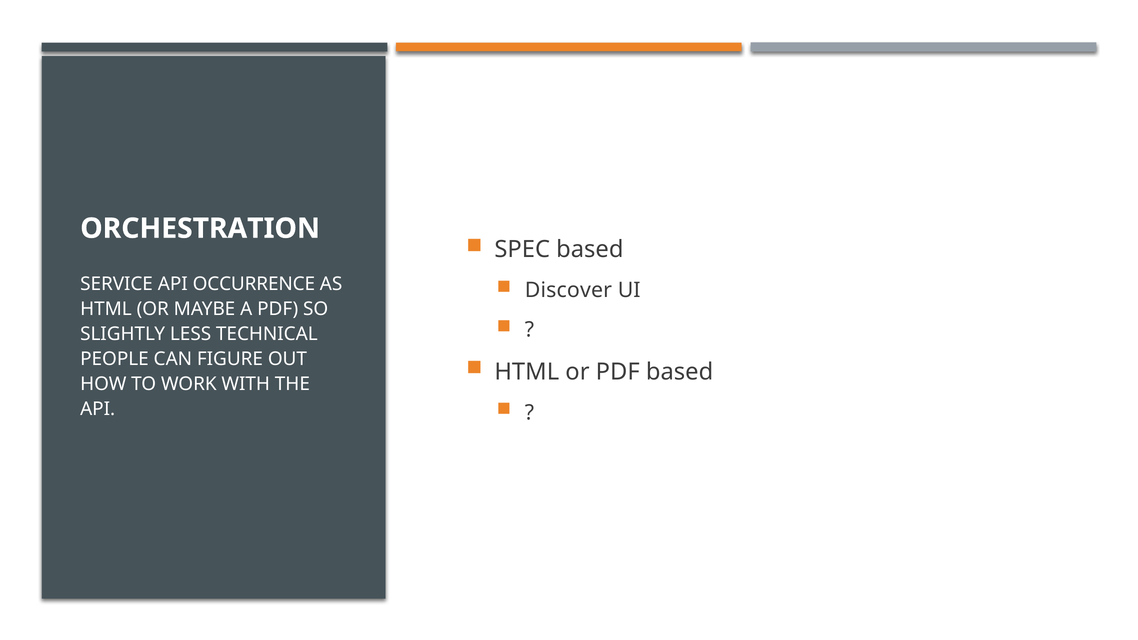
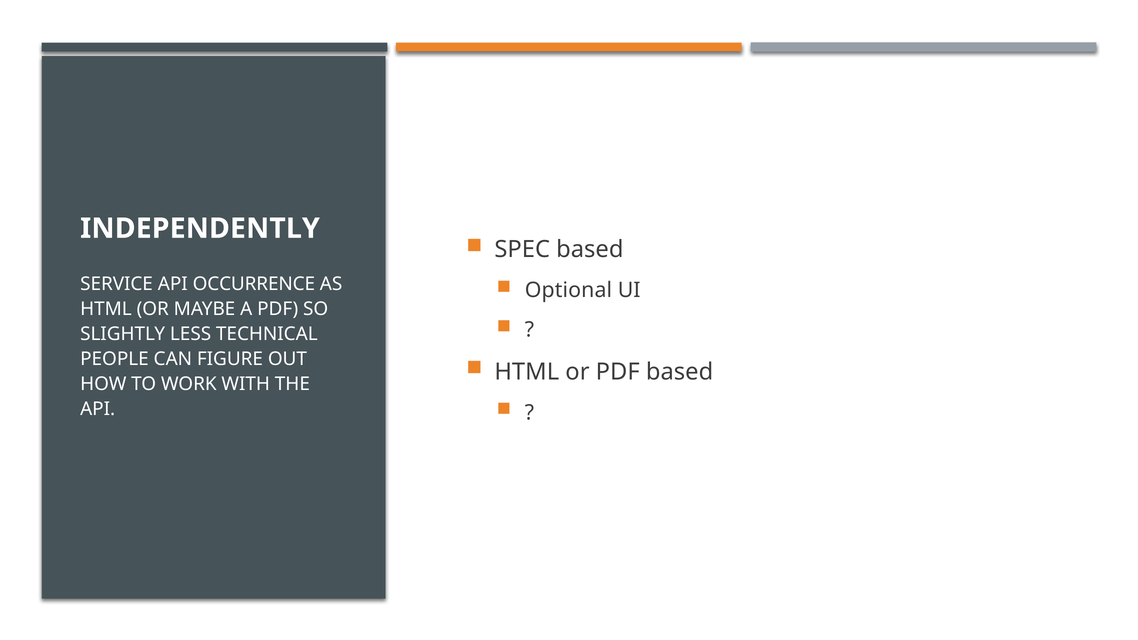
ORCHESTRATION: ORCHESTRATION -> INDEPENDENTLY (200, 229)
Discover: Discover -> Optional (568, 290)
